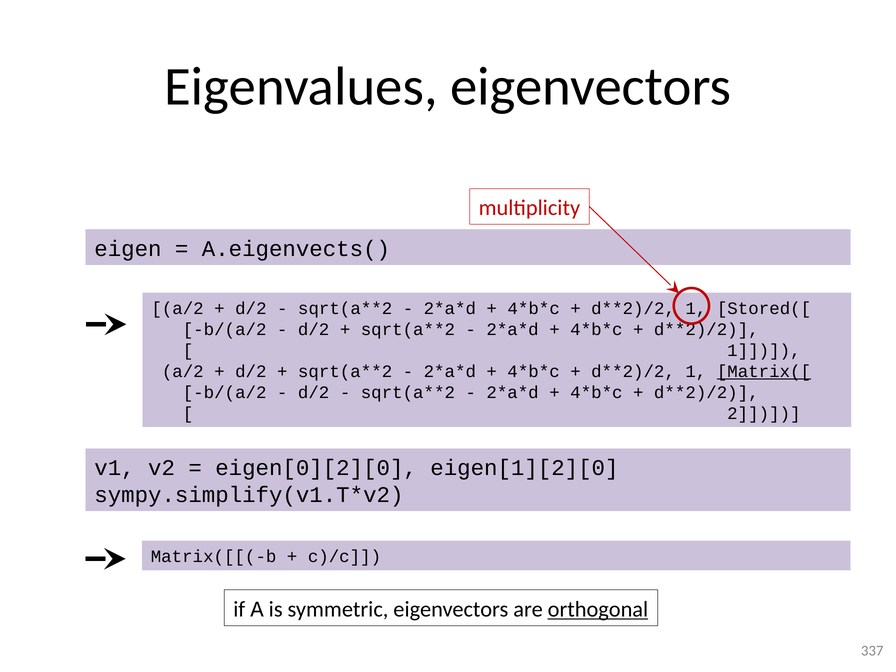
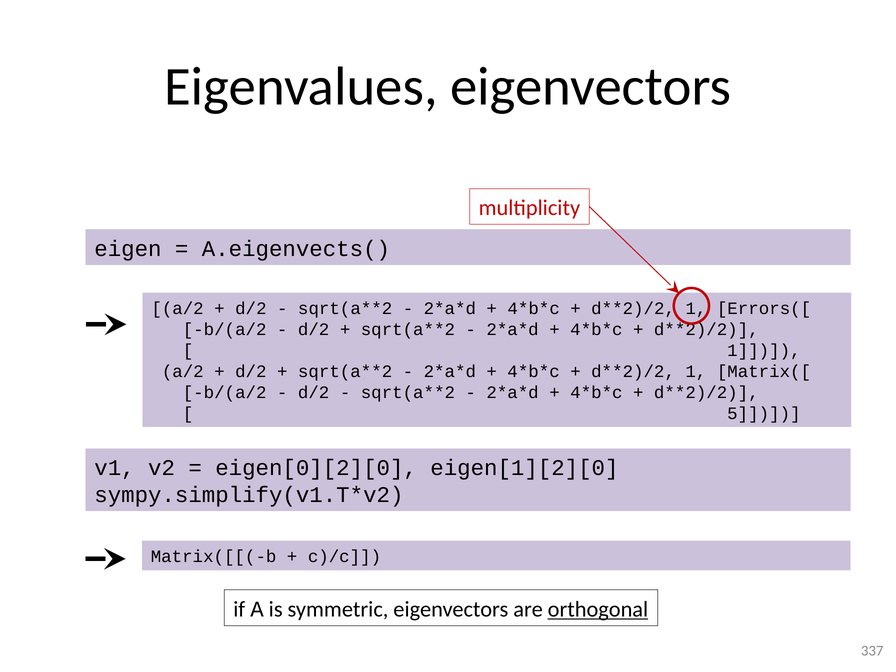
Stored([: Stored([ -> Errors([ (764, 309)
Matrix([ underline: present -> none (764, 371)
2: 2 -> 5 (764, 413)
